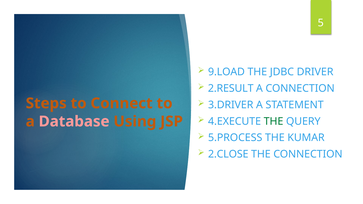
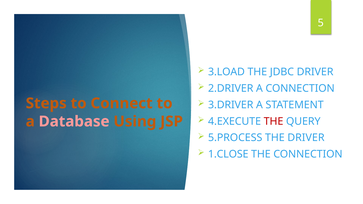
9.LOAD: 9.LOAD -> 3.LOAD (226, 72)
2.RESULT: 2.RESULT -> 2.DRIVER (231, 88)
THE colour: green -> red (274, 121)
THE KUMAR: KUMAR -> DRIVER (306, 138)
2.CLOSE: 2.CLOSE -> 1.CLOSE (228, 154)
